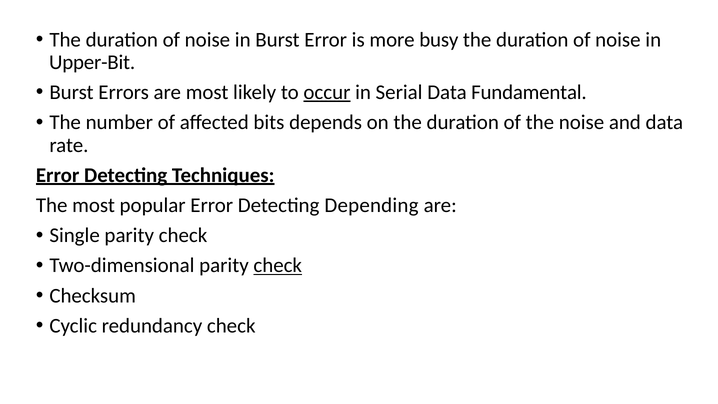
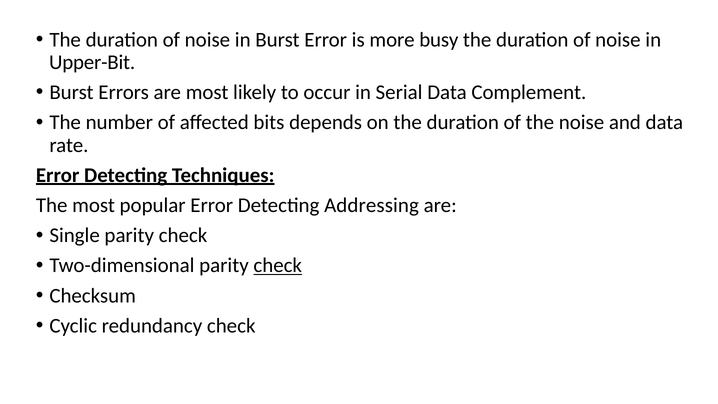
occur underline: present -> none (327, 92)
Fundamental: Fundamental -> Complement (529, 92)
Depending: Depending -> Addressing (372, 205)
